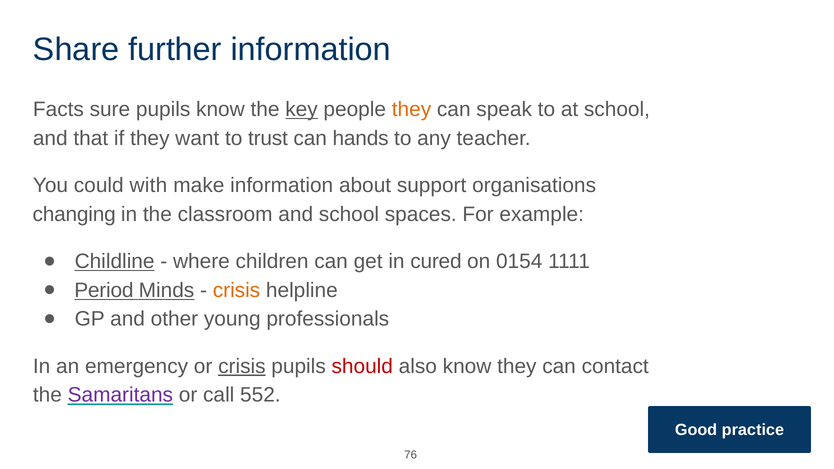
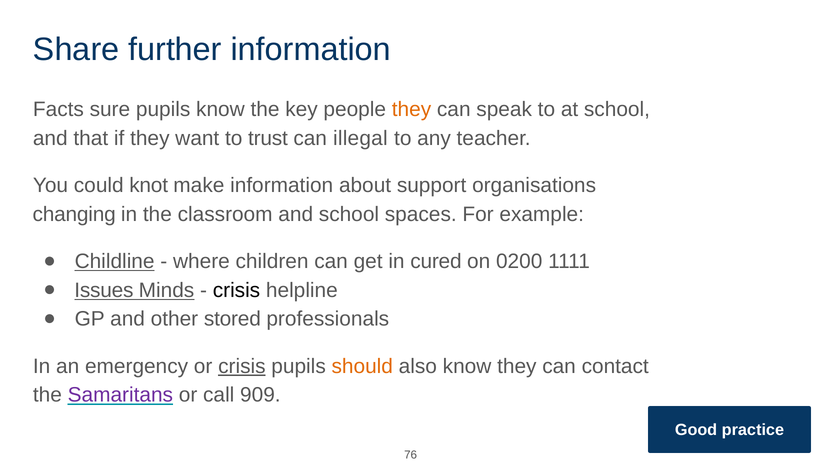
key underline: present -> none (302, 109)
hands: hands -> illegal (360, 138)
with: with -> knot (149, 185)
0154: 0154 -> 0200 (519, 262)
Period: Period -> Issues (104, 290)
crisis colour: orange -> black (236, 290)
young: young -> stored (232, 319)
should colour: red -> orange (362, 366)
552: 552 -> 909 (260, 395)
